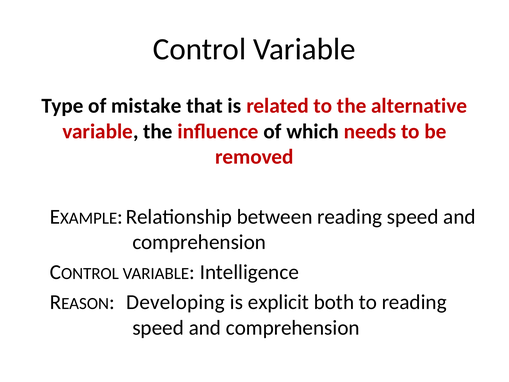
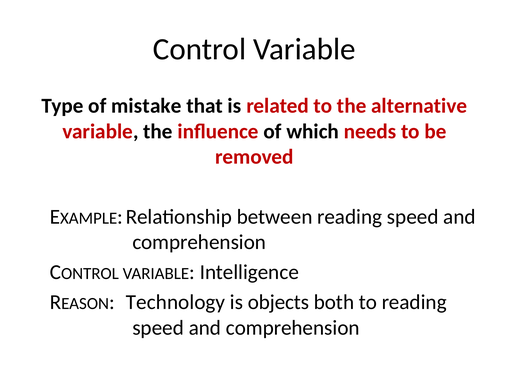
Developing: Developing -> Technology (176, 302)
explicit: explicit -> objects (279, 302)
